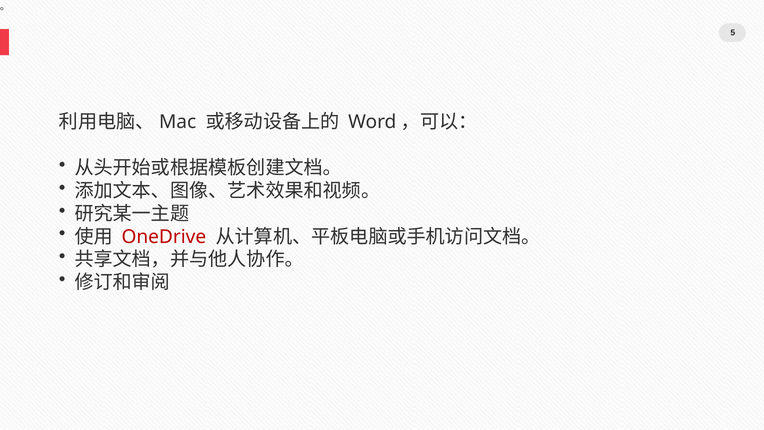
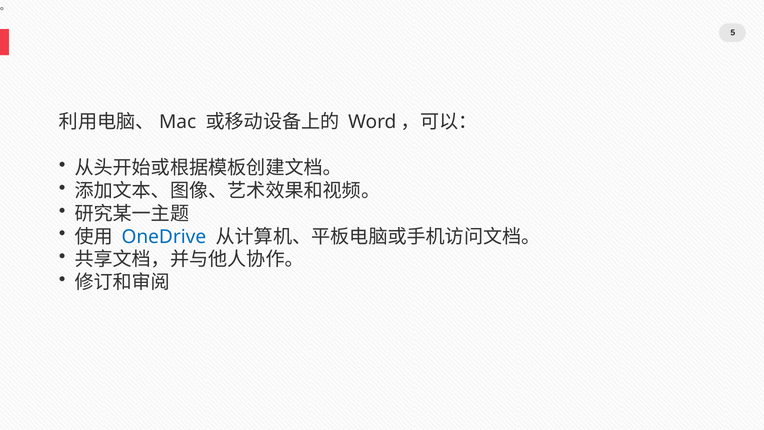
OneDrive colour: red -> blue (164, 237)
